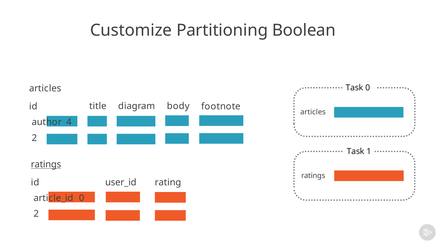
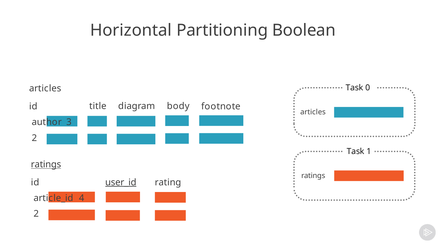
Customize: Customize -> Horizontal (131, 31)
4: 4 -> 3 (69, 122)
user_id underline: none -> present (121, 183)
article_id 0: 0 -> 4 (82, 198)
